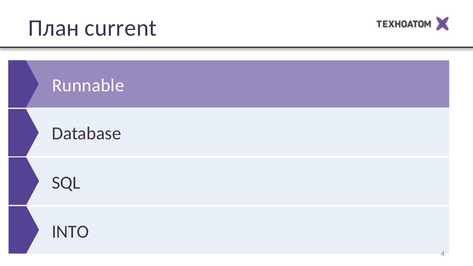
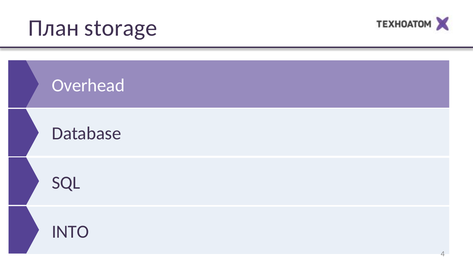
current: current -> storage (121, 28)
Runnable: Runnable -> Overhead (88, 85)
